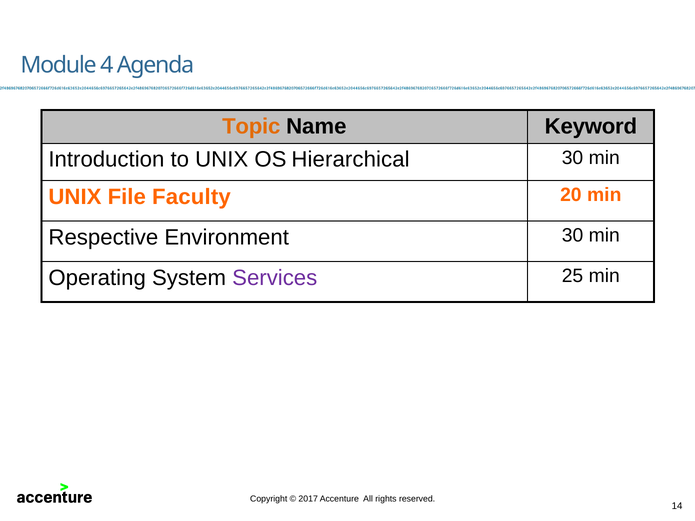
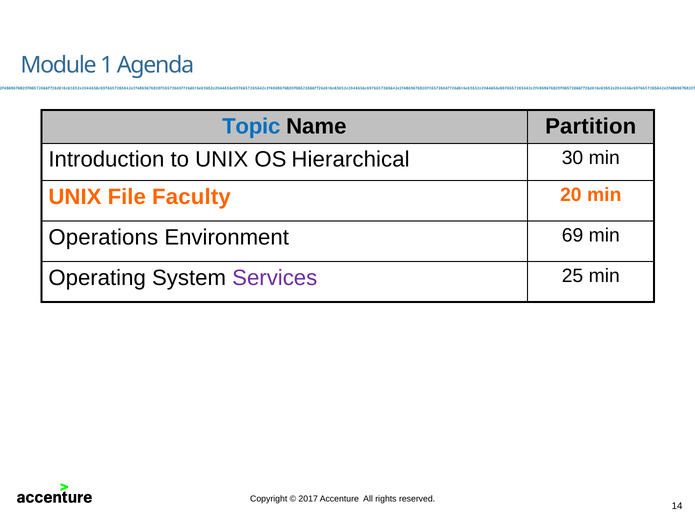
4: 4 -> 1 (107, 65)
Topic colour: orange -> blue (251, 126)
Keyword: Keyword -> Partition (591, 126)
Respective: Respective -> Operations (103, 237)
Environment 30: 30 -> 69 (573, 236)
